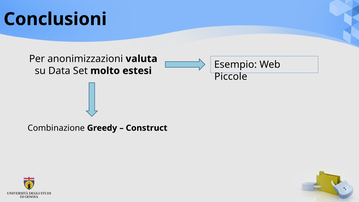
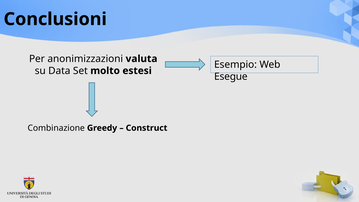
Piccole: Piccole -> Esegue (231, 76)
